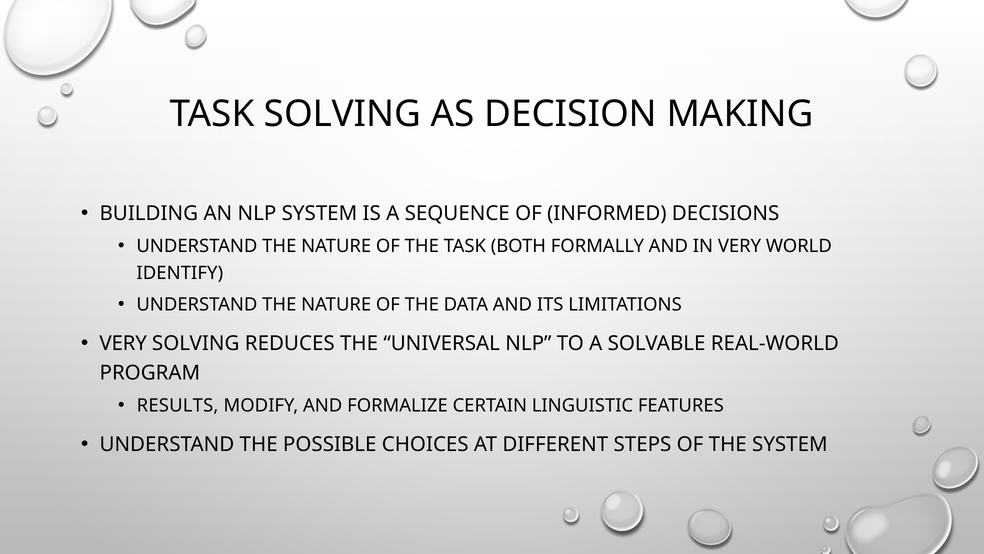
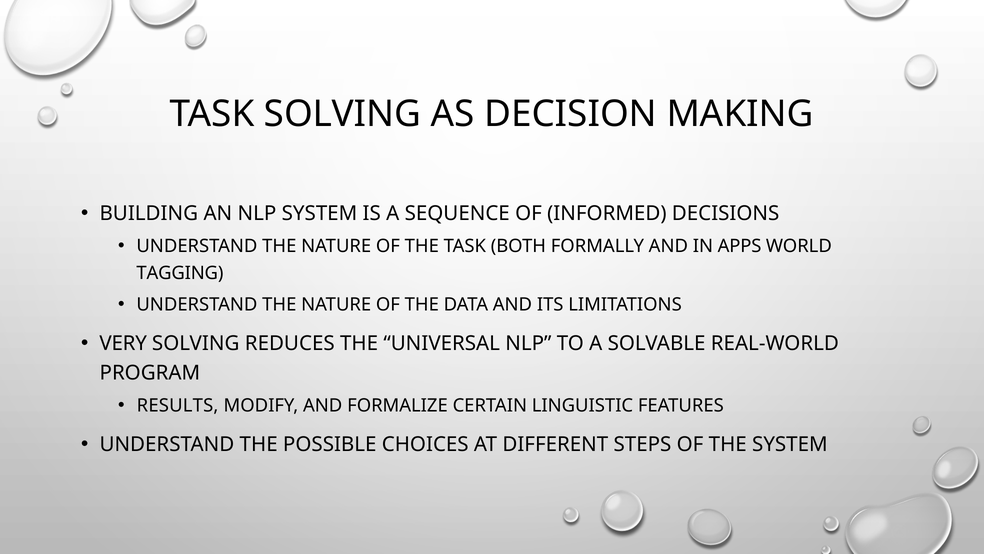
IN VERY: VERY -> APPS (740, 246)
IDENTIFY: IDENTIFY -> TAGGING (180, 273)
